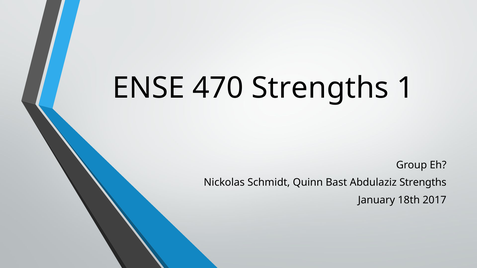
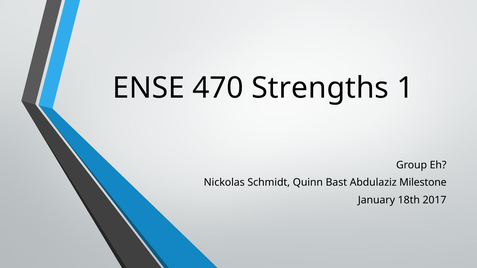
Abdulaziz Strengths: Strengths -> Milestone (423, 183)
